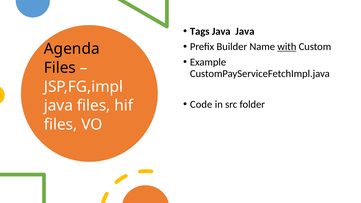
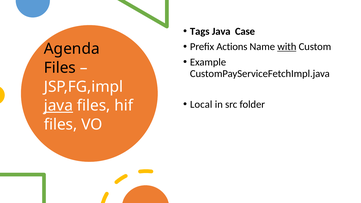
Java Java: Java -> Case (245, 31)
Builder: Builder -> Actions (232, 47)
Code: Code -> Local (201, 104)
java underline: none -> present (58, 106)
